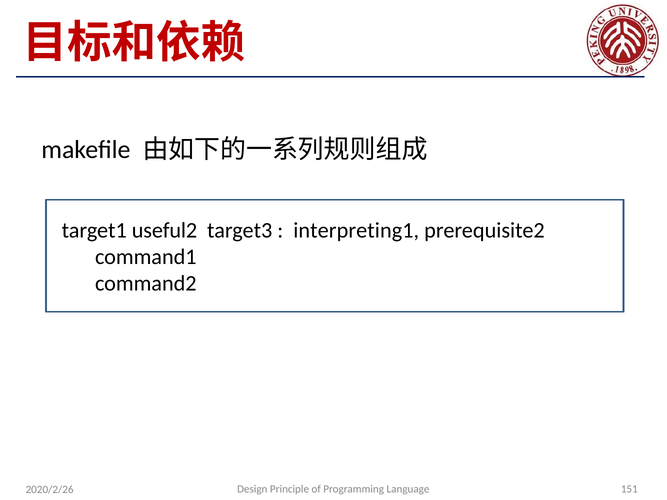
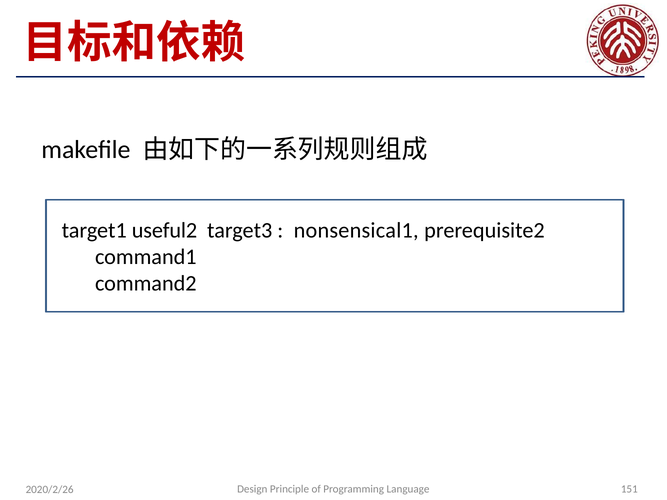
interpreting1: interpreting1 -> nonsensical1 (356, 230)
